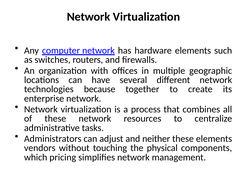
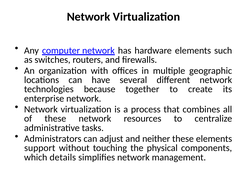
vendors: vendors -> support (40, 148)
pricing: pricing -> details (63, 157)
